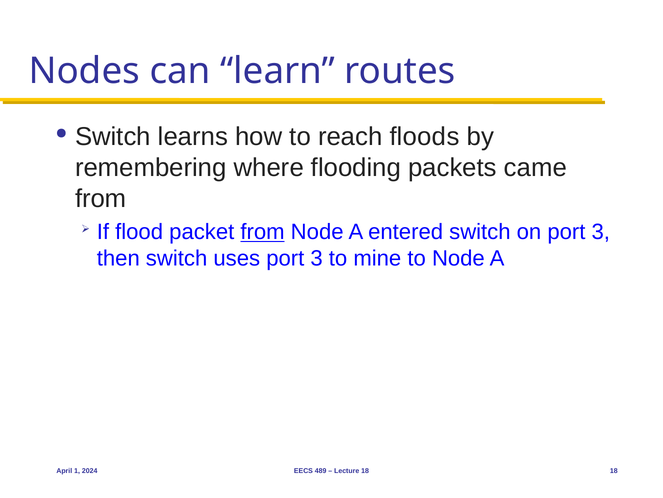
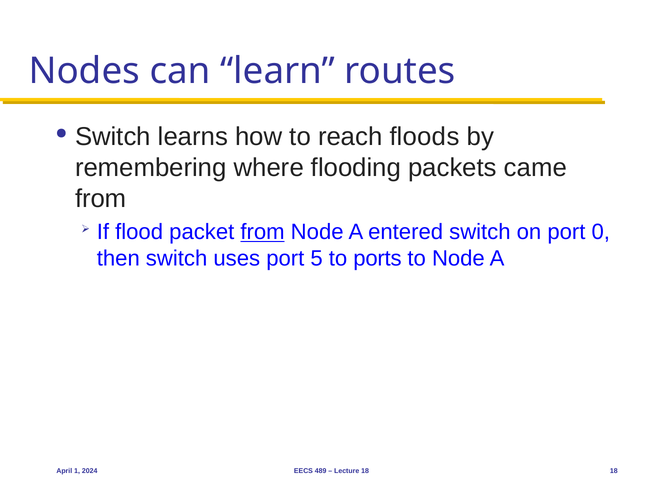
on port 3: 3 -> 0 (601, 231)
uses port 3: 3 -> 5 (317, 258)
mine: mine -> ports (377, 258)
